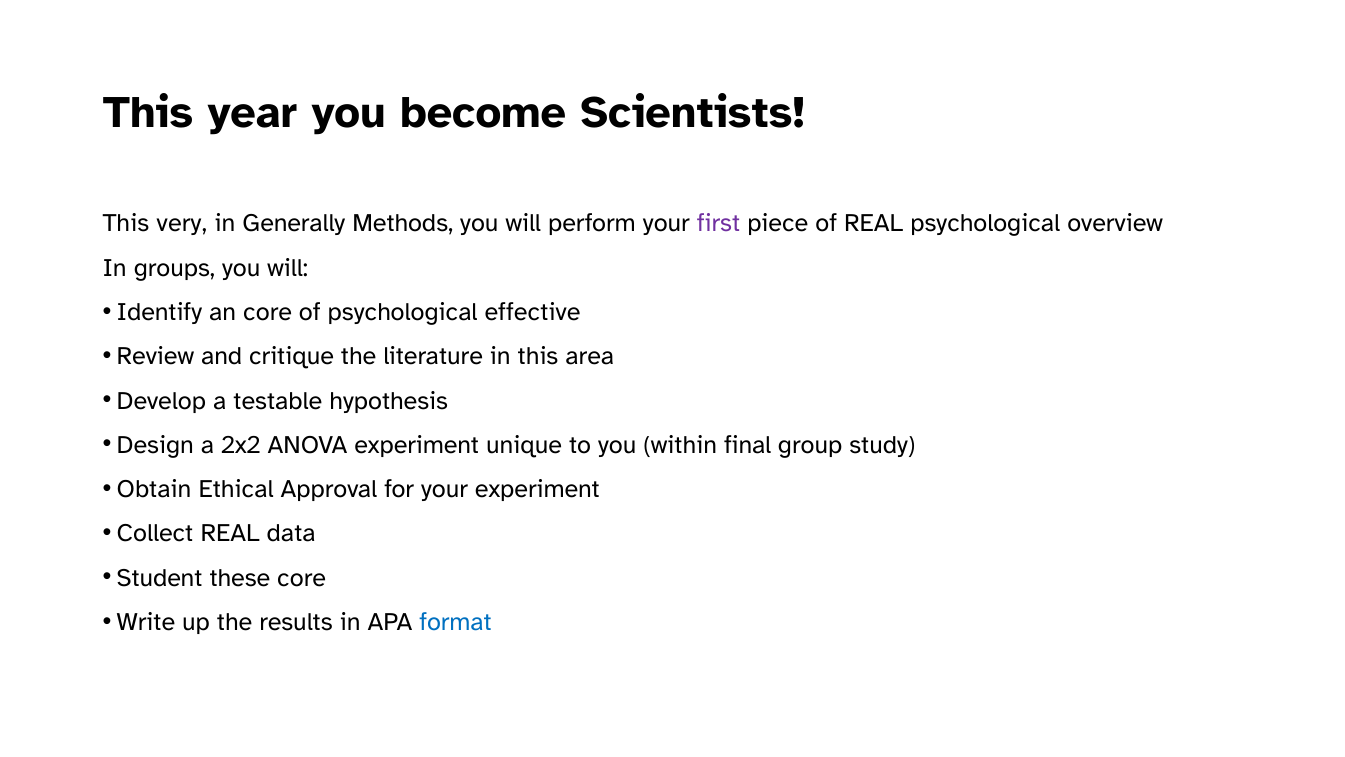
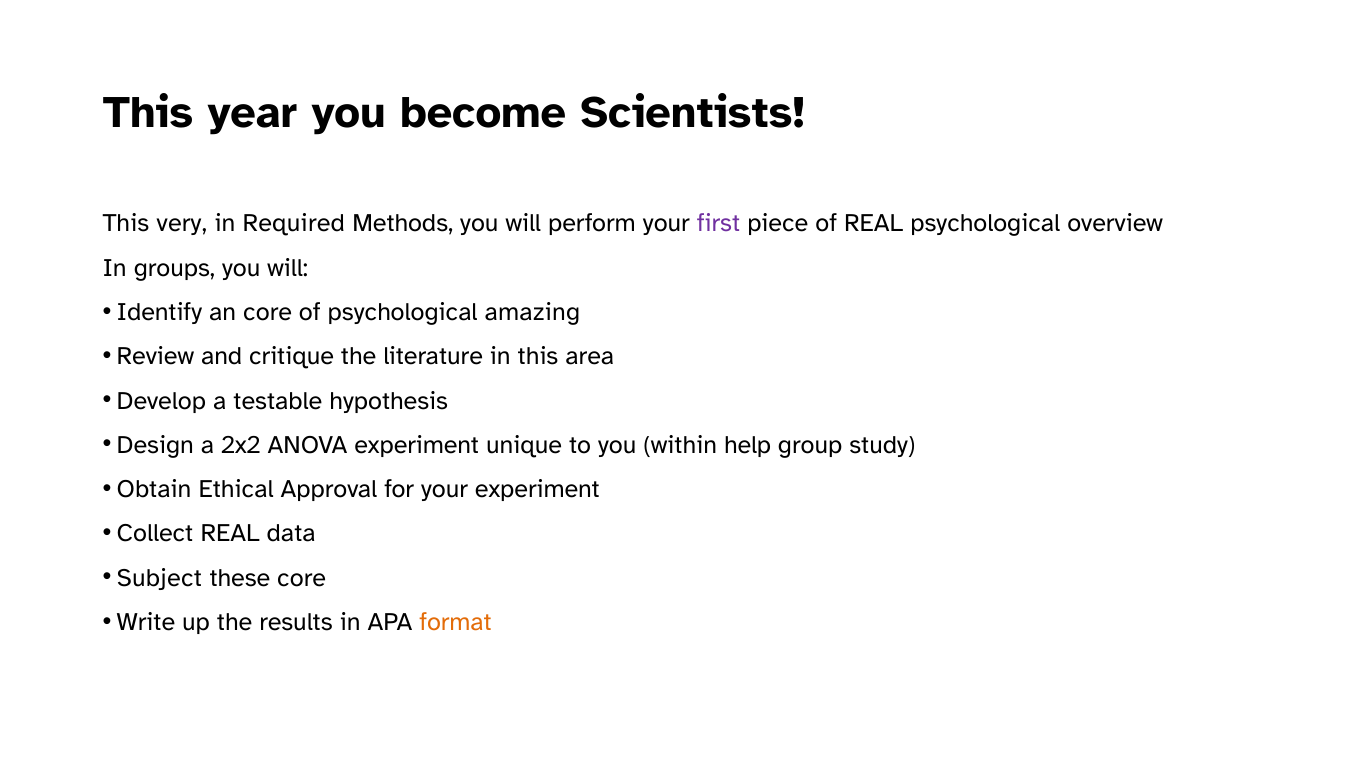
Generally: Generally -> Required (294, 223)
effective: effective -> amazing (532, 312)
final: final -> help (748, 445)
Student: Student -> Subject (159, 578)
format colour: blue -> orange (456, 622)
